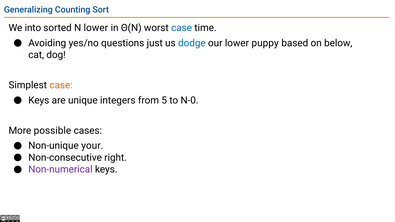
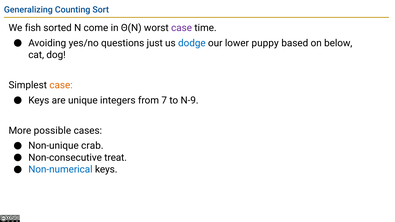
into: into -> fish (33, 28)
N lower: lower -> come (96, 28)
case colour: blue -> purple (182, 28)
5: 5 -> 7 (164, 100)
N-0: N-0 -> N-9 (190, 100)
your: your -> crab (92, 146)
right: right -> treat (116, 158)
Non-numerical colour: purple -> blue (60, 170)
